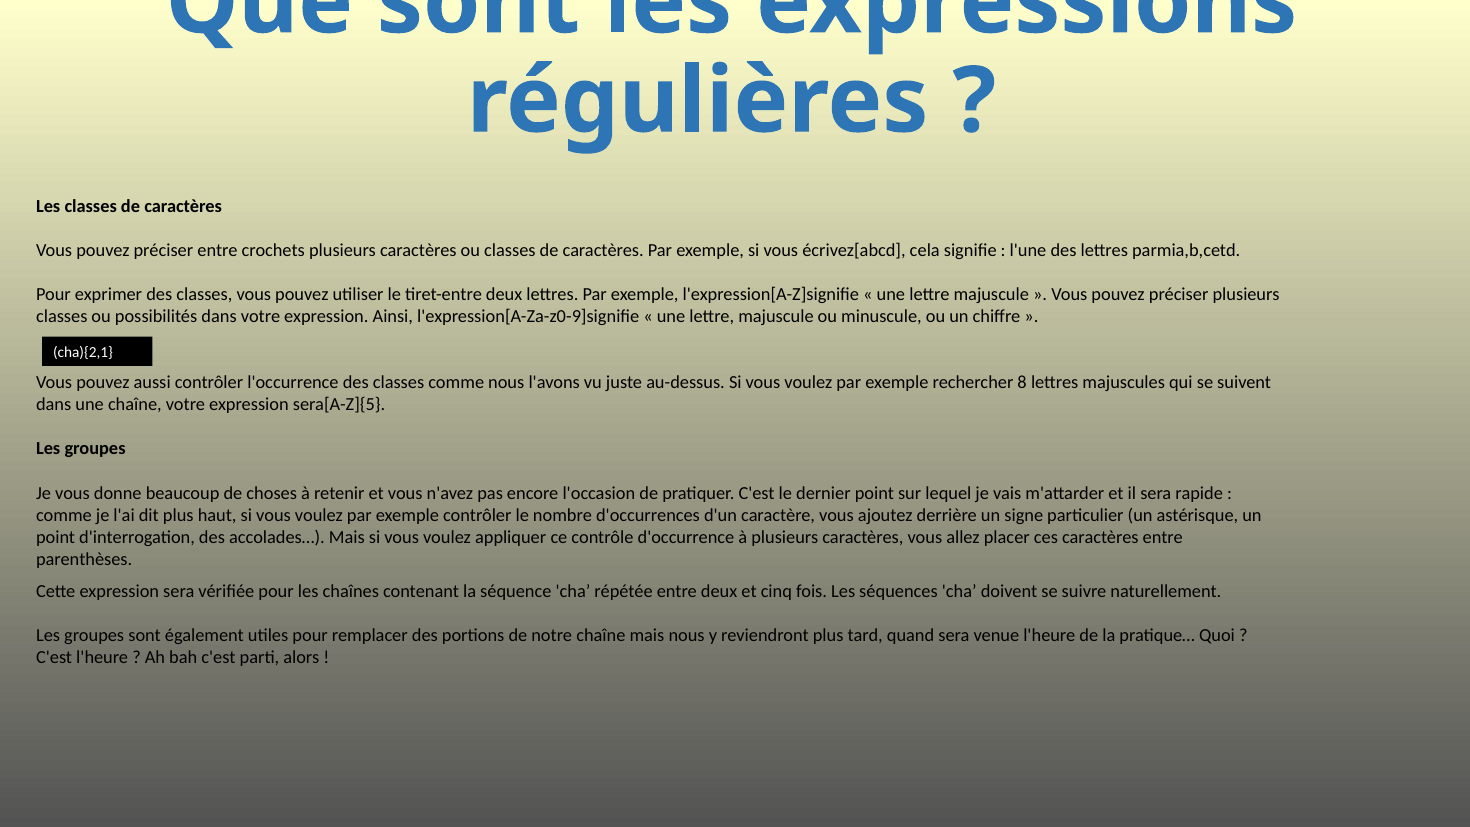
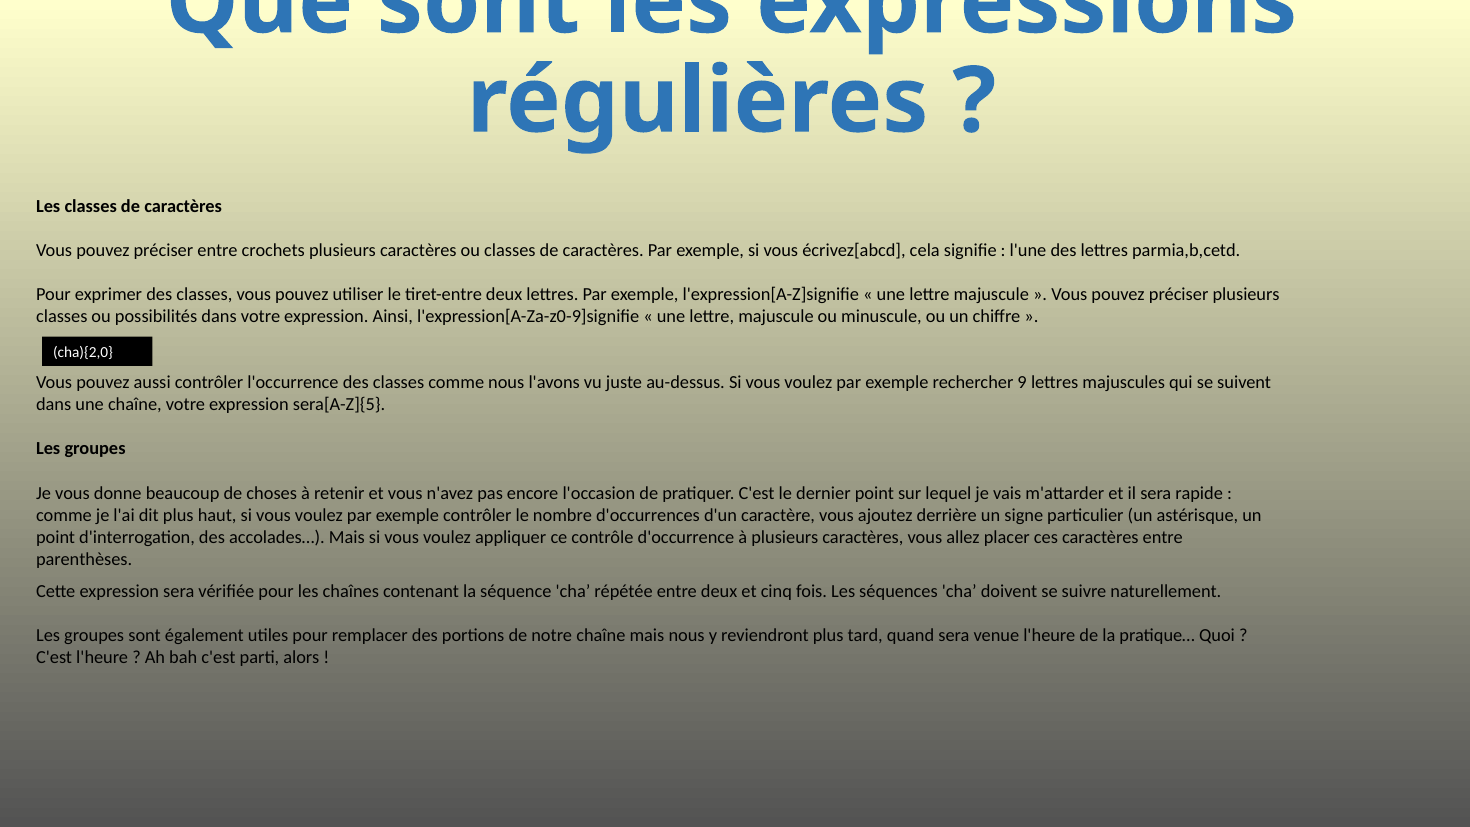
cha){2,1: cha){2,1 -> cha){2,0 (83, 352)
8: 8 -> 9 (1022, 383)
